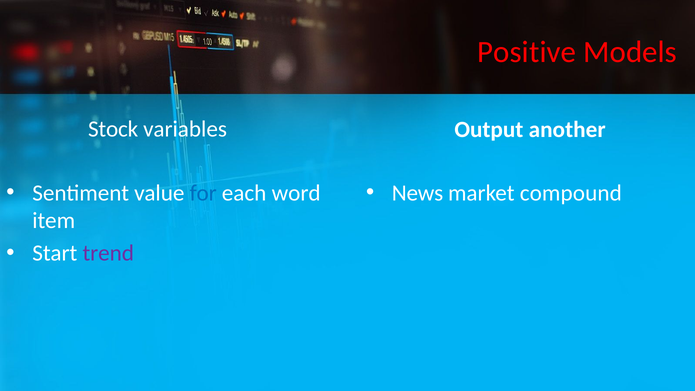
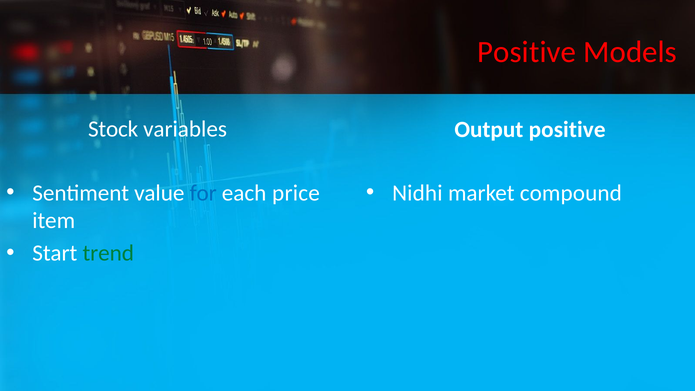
Output another: another -> positive (567, 130)
word: word -> price (296, 193)
News: News -> Nidhi (417, 193)
trend colour: purple -> green (108, 253)
